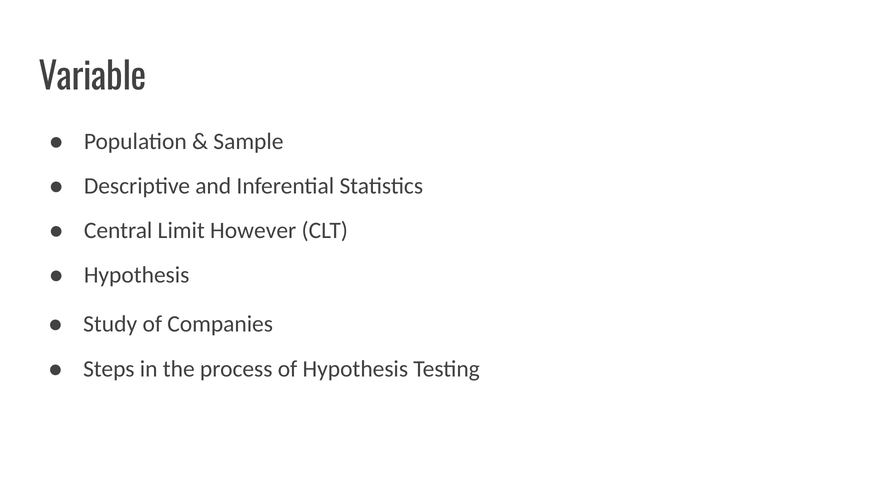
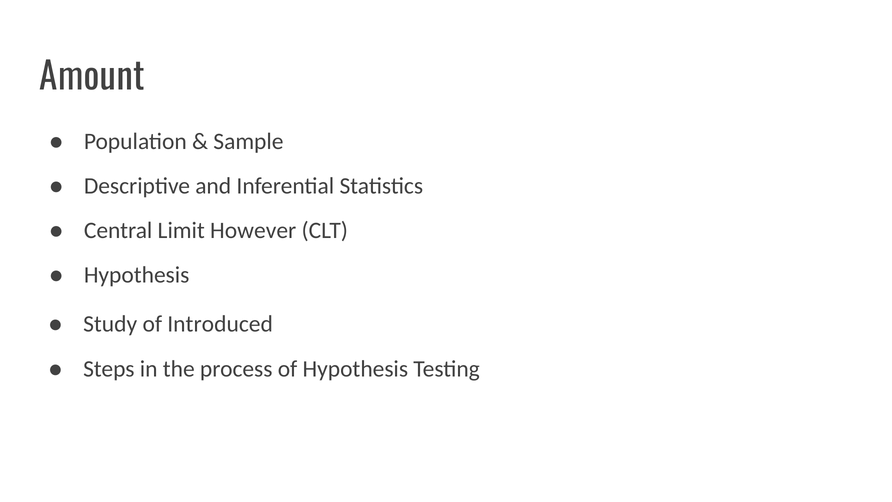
Variable: Variable -> Amount (92, 77)
Companies: Companies -> Introduced (220, 324)
